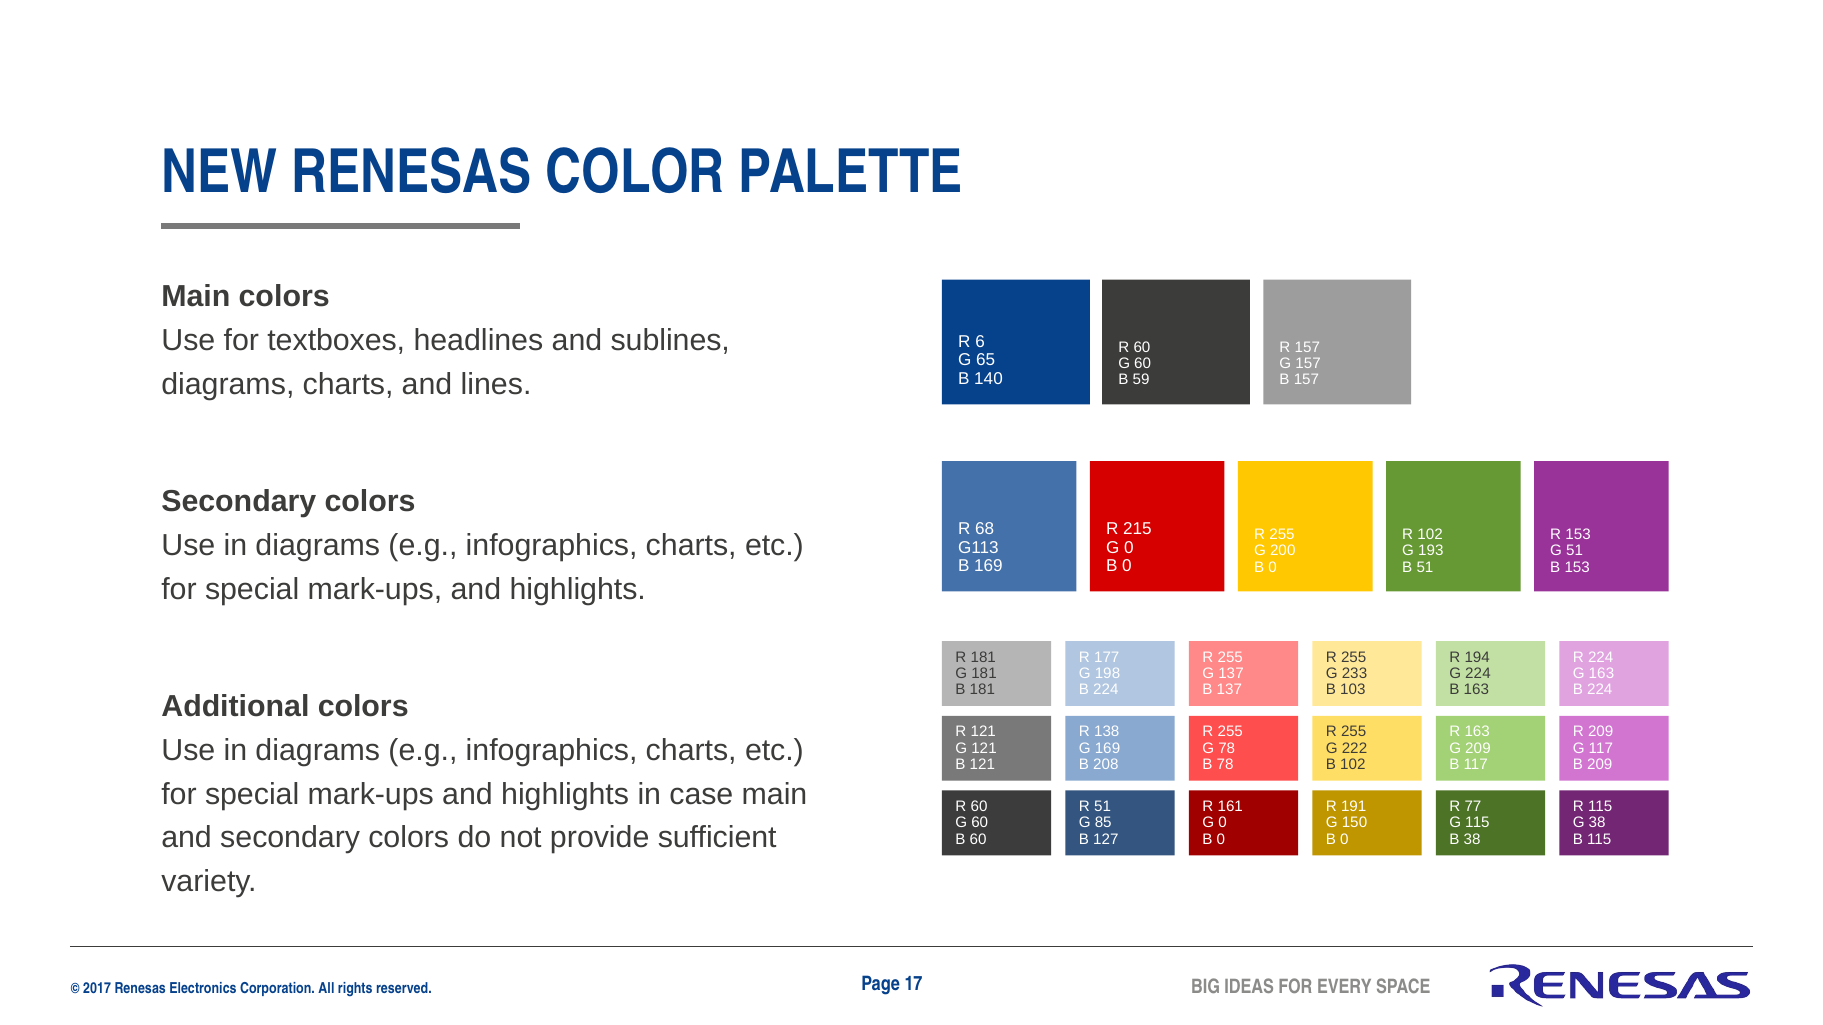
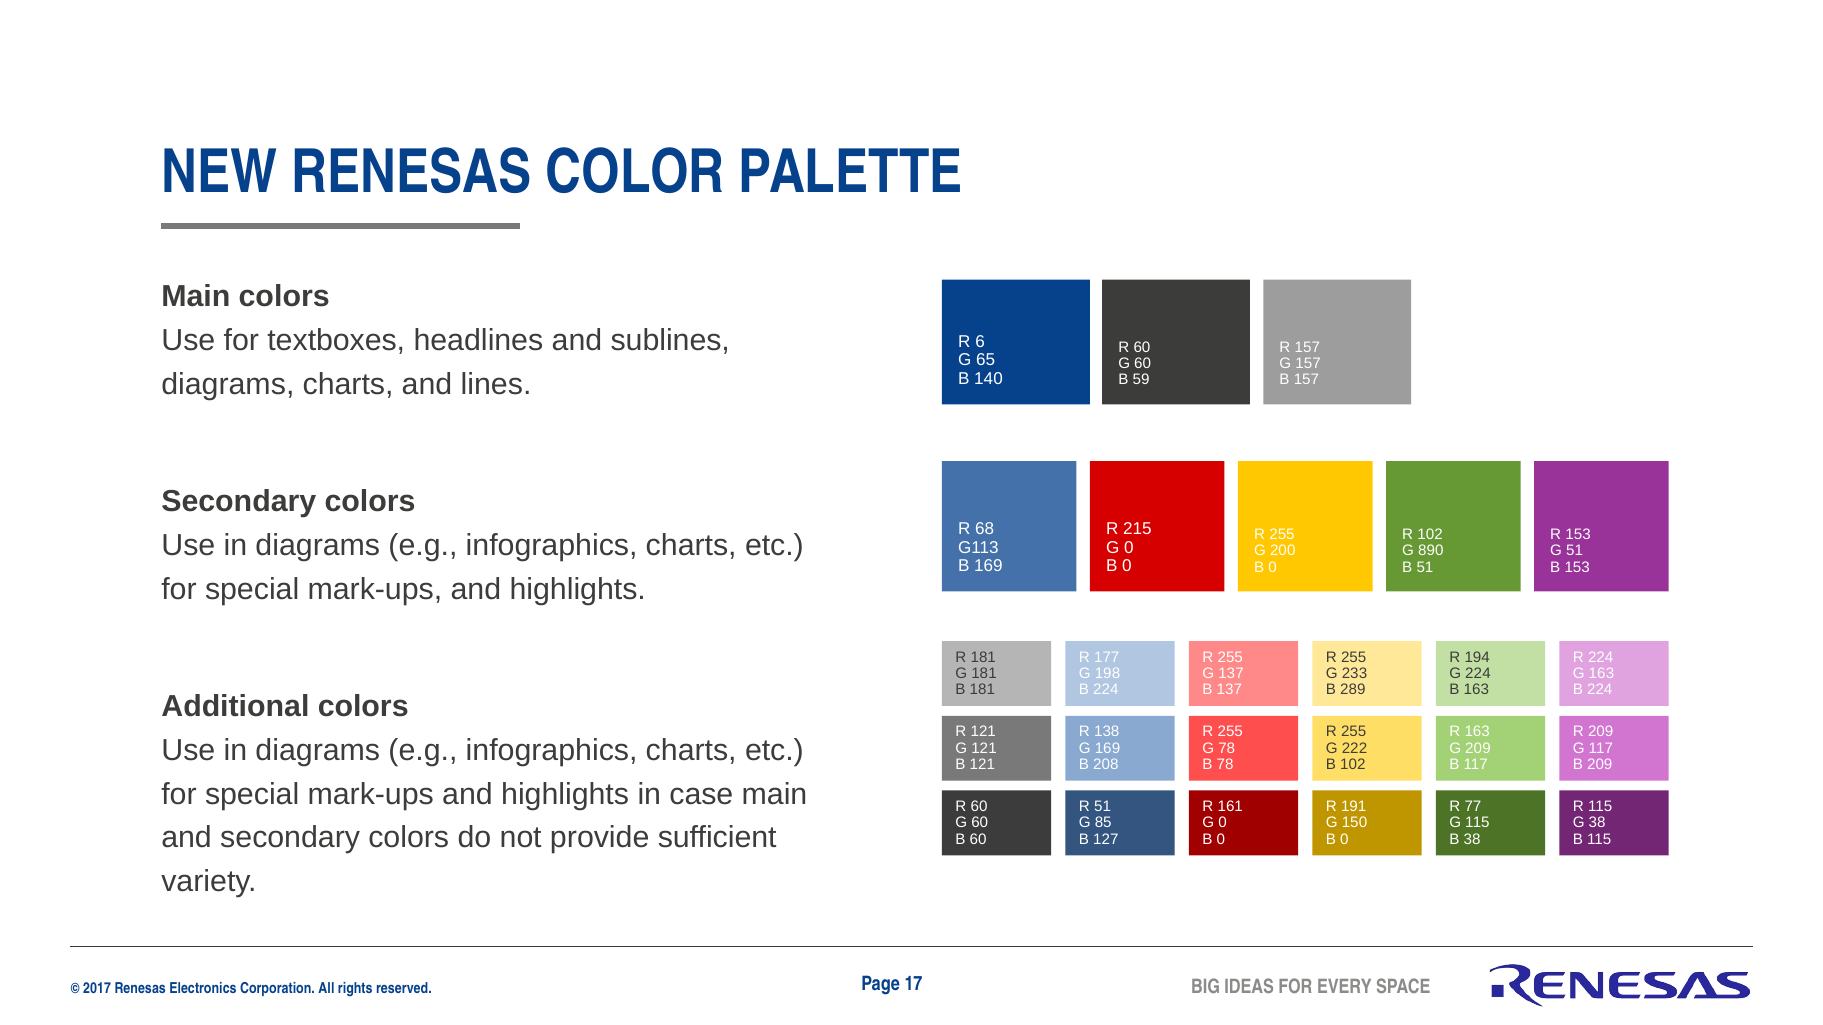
193: 193 -> 890 (1431, 551)
103: 103 -> 289 (1353, 690)
